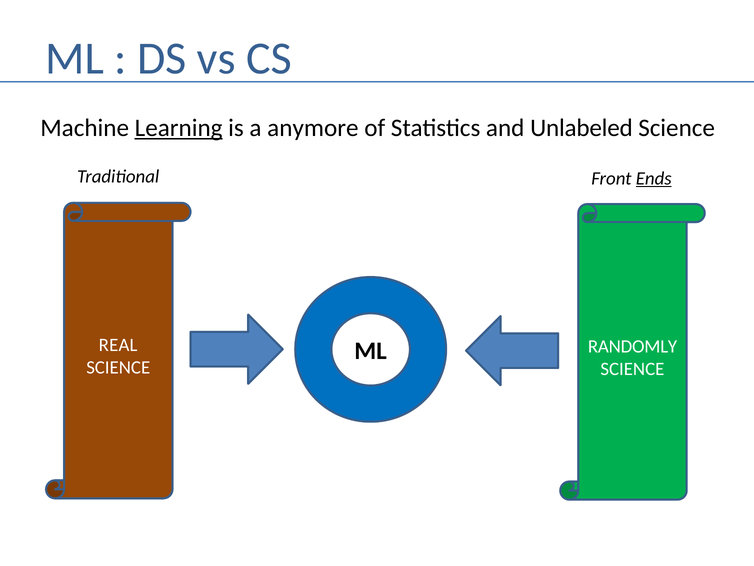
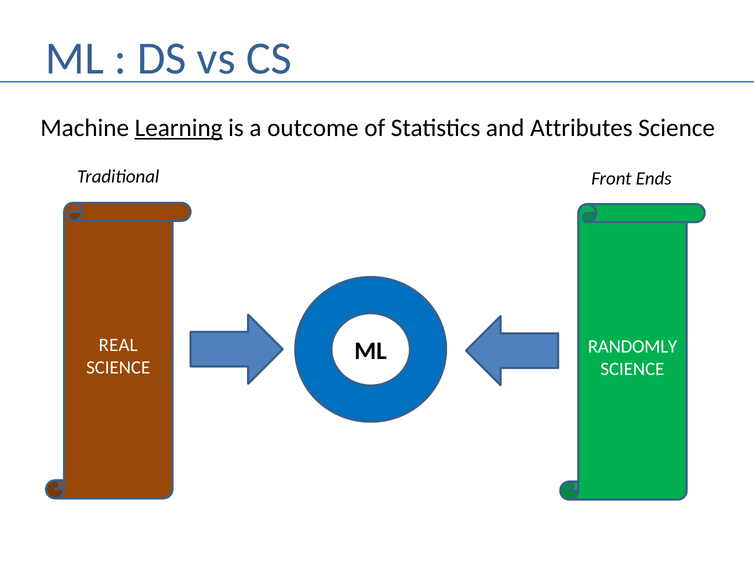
anymore: anymore -> outcome (313, 128)
Unlabeled: Unlabeled -> Attributes (581, 128)
Ends underline: present -> none (654, 178)
